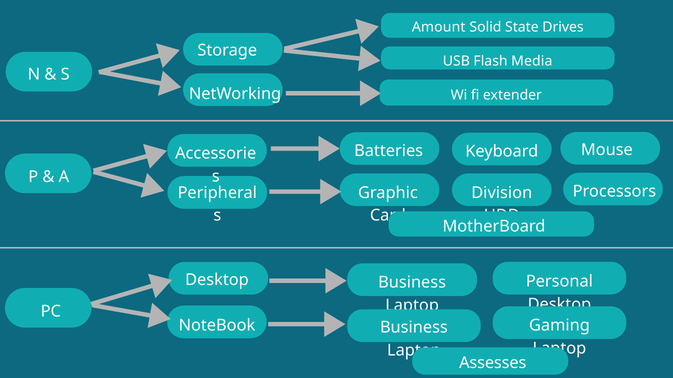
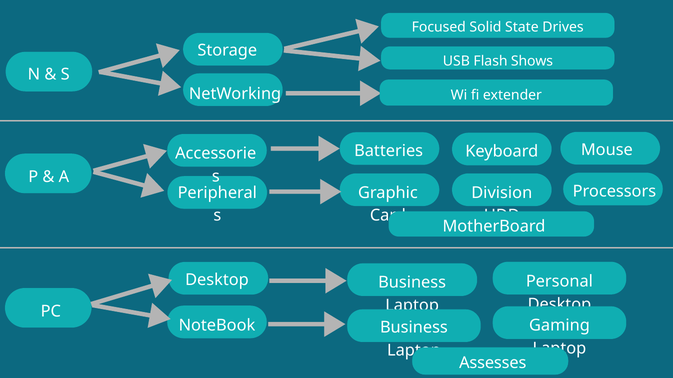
Amount: Amount -> Focused (439, 27)
Media: Media -> Shows (532, 61)
